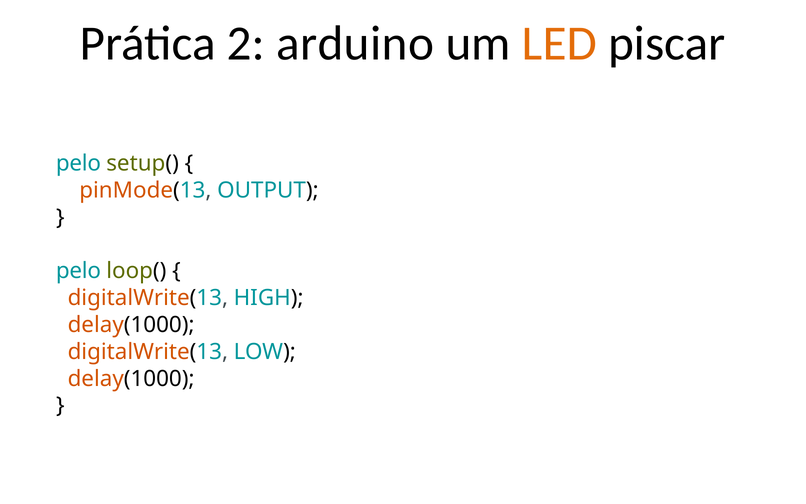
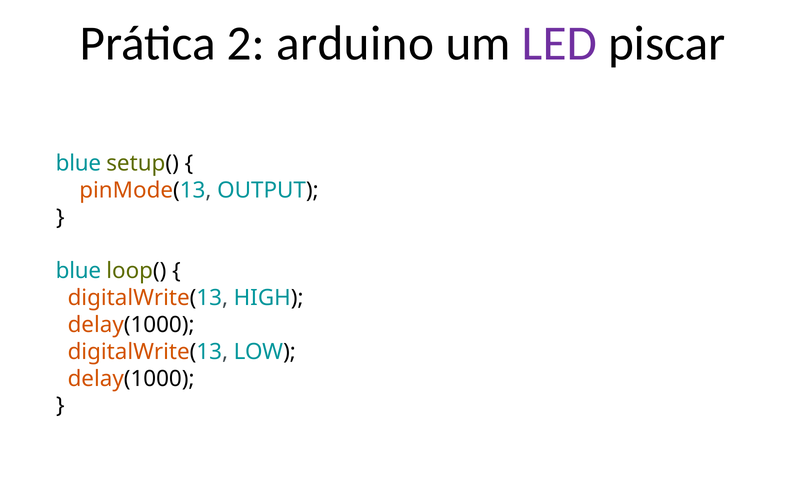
LED colour: orange -> purple (559, 43)
pelo: pelo -> blue (78, 163)
pelo: pelo -> blue (78, 271)
